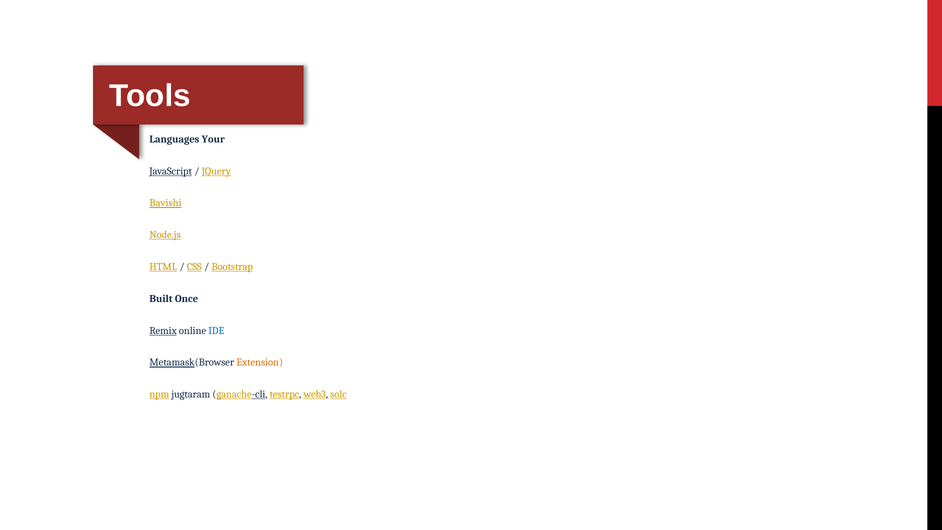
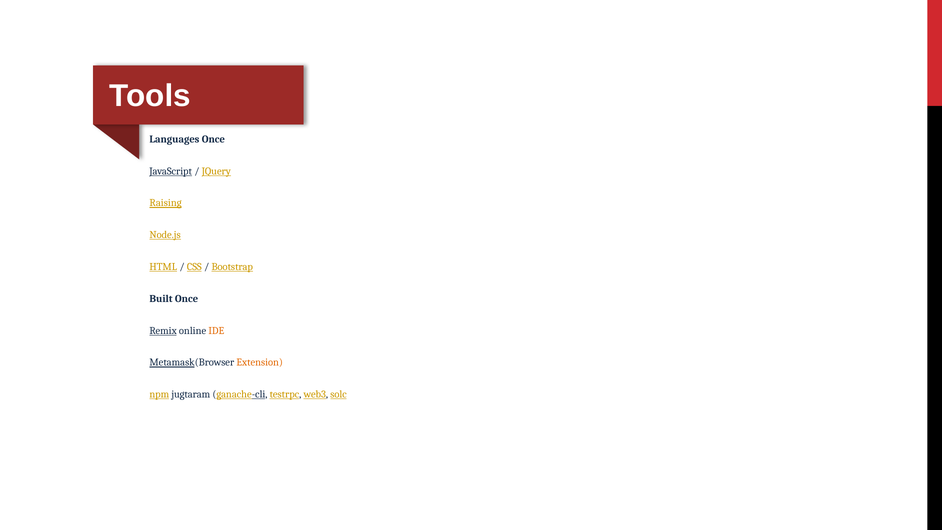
Languages Your: Your -> Once (213, 139)
Bavishi: Bavishi -> Raising (166, 203)
IDE colour: blue -> orange (216, 331)
